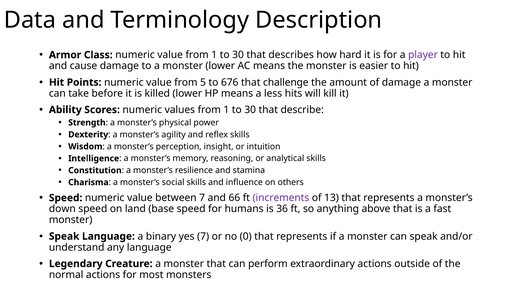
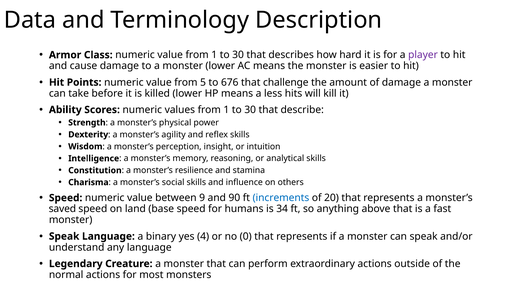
between 7: 7 -> 9 (202, 198)
66: 66 -> 90 (234, 198)
increments colour: purple -> blue (281, 198)
13: 13 -> 20 (331, 198)
down: down -> saved (62, 209)
36: 36 -> 34 (282, 209)
yes 7: 7 -> 4 (203, 236)
